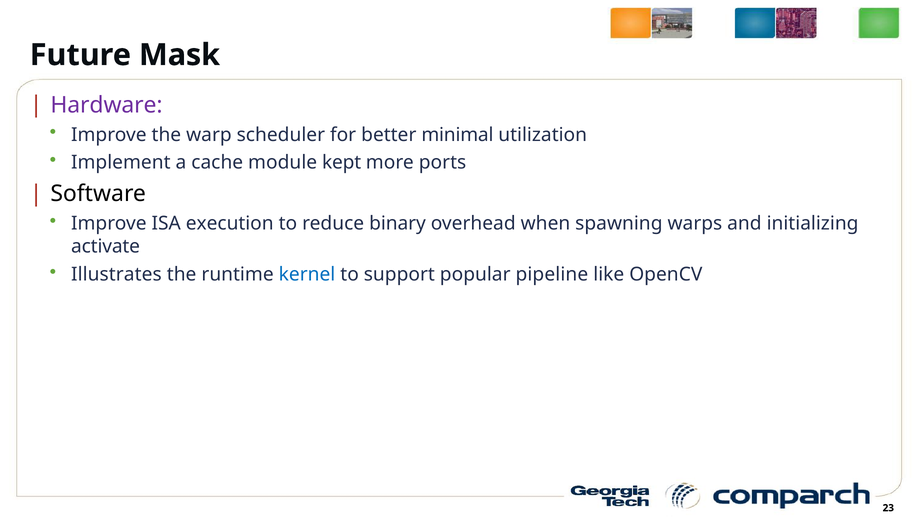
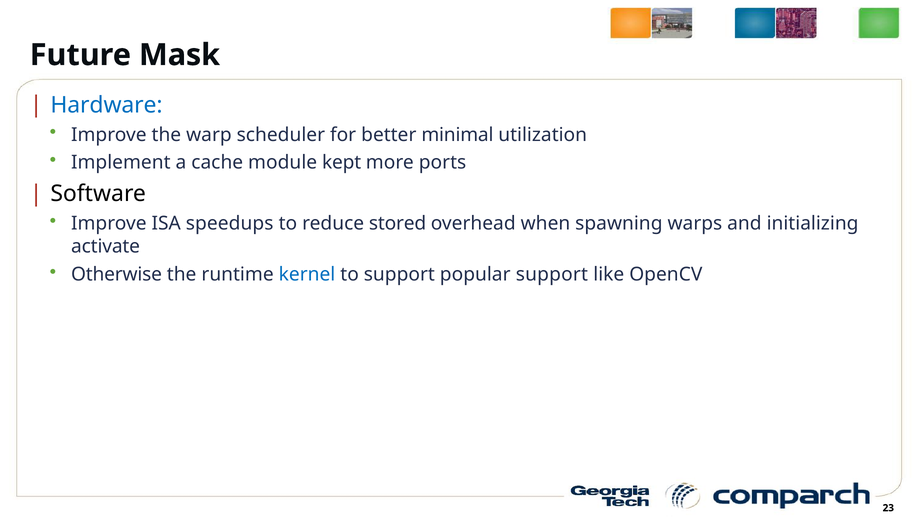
Hardware colour: purple -> blue (107, 105)
execution: execution -> speedups (230, 224)
binary: binary -> stored (398, 224)
Illustrates: Illustrates -> Otherwise (117, 274)
popular pipeline: pipeline -> support (552, 274)
